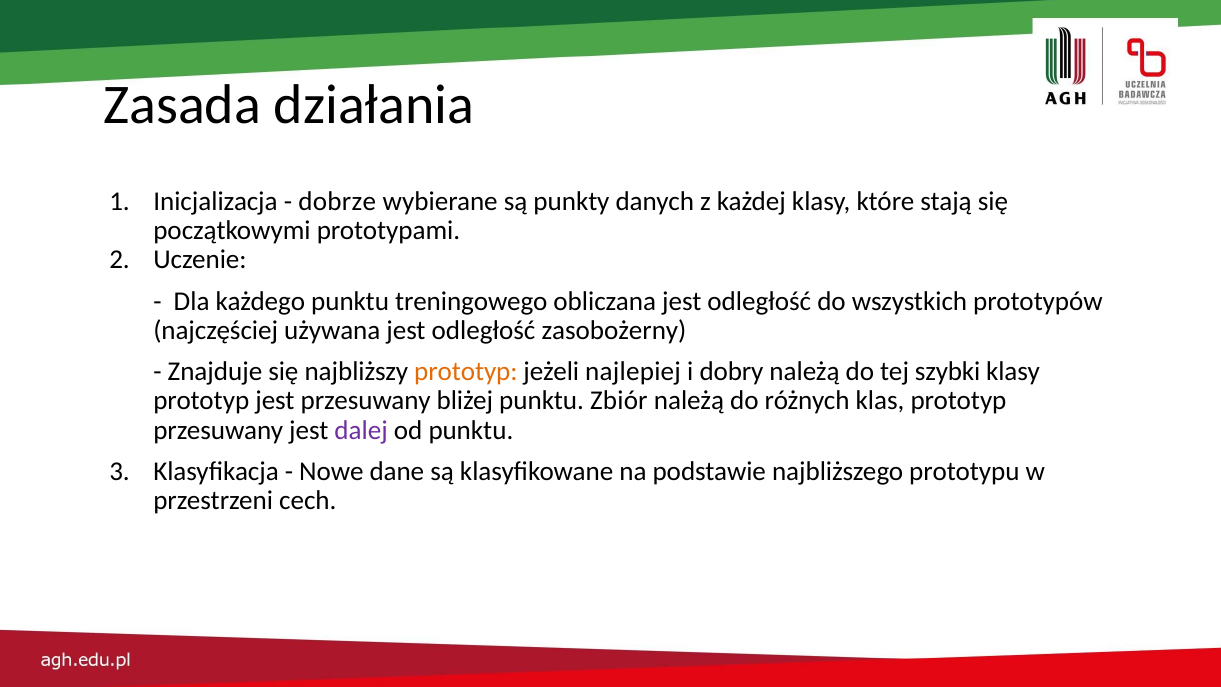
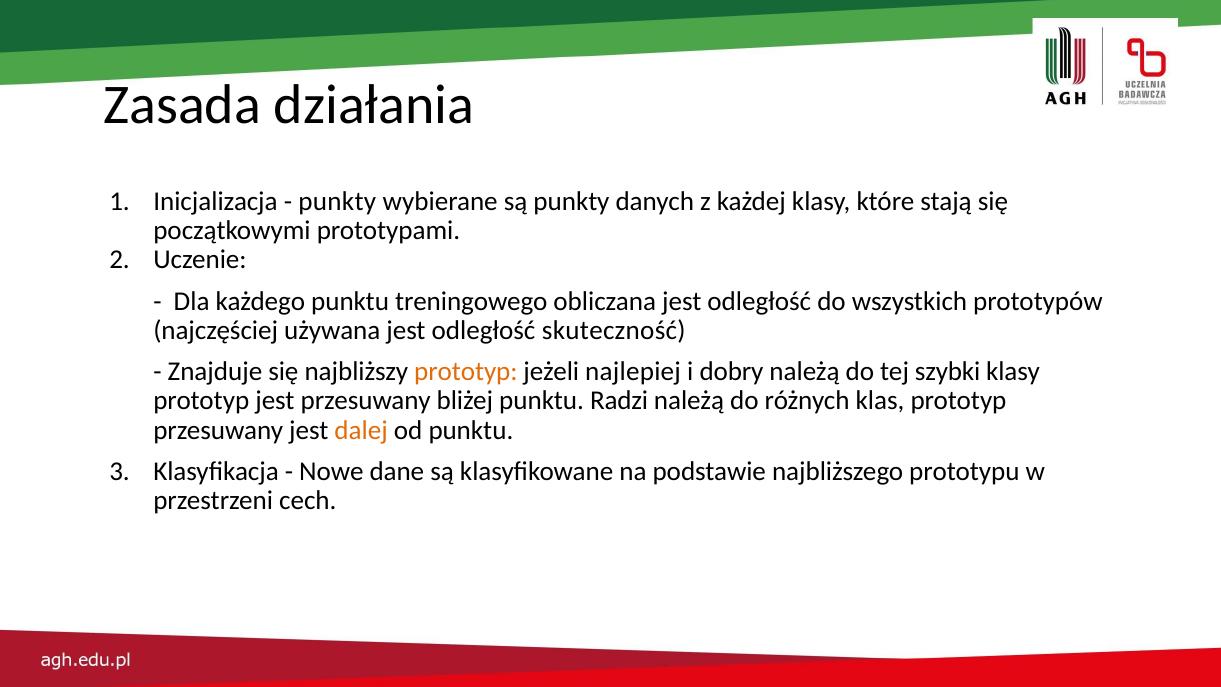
dobrze: dobrze -> punkty (337, 201)
zasobożerny: zasobożerny -> skuteczność (614, 330)
Zbiór: Zbiór -> Radzi (619, 401)
dalej colour: purple -> orange (361, 430)
